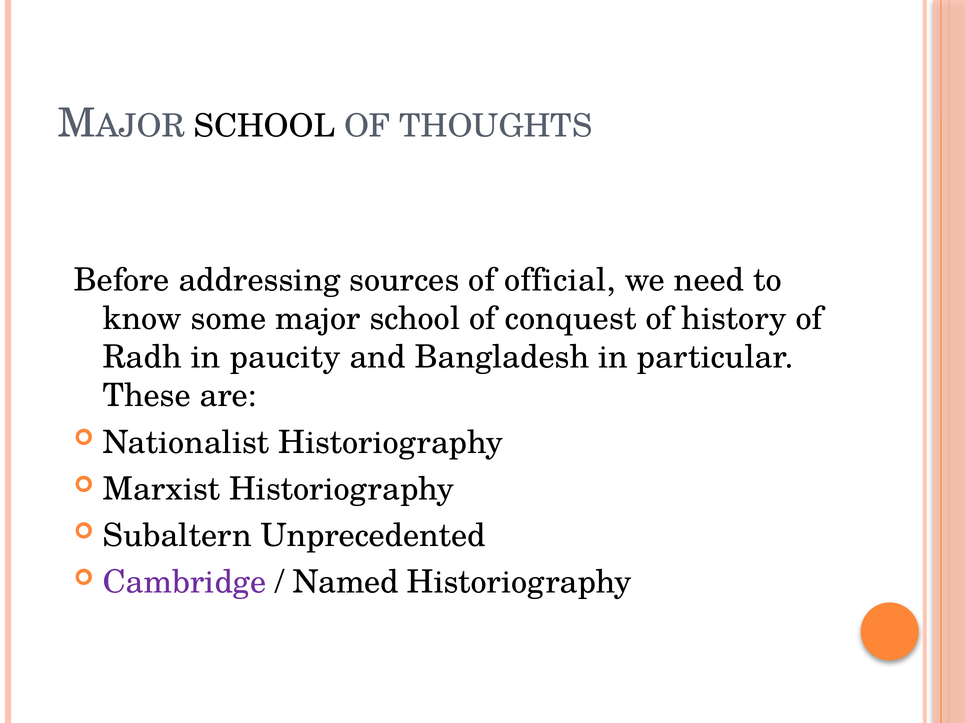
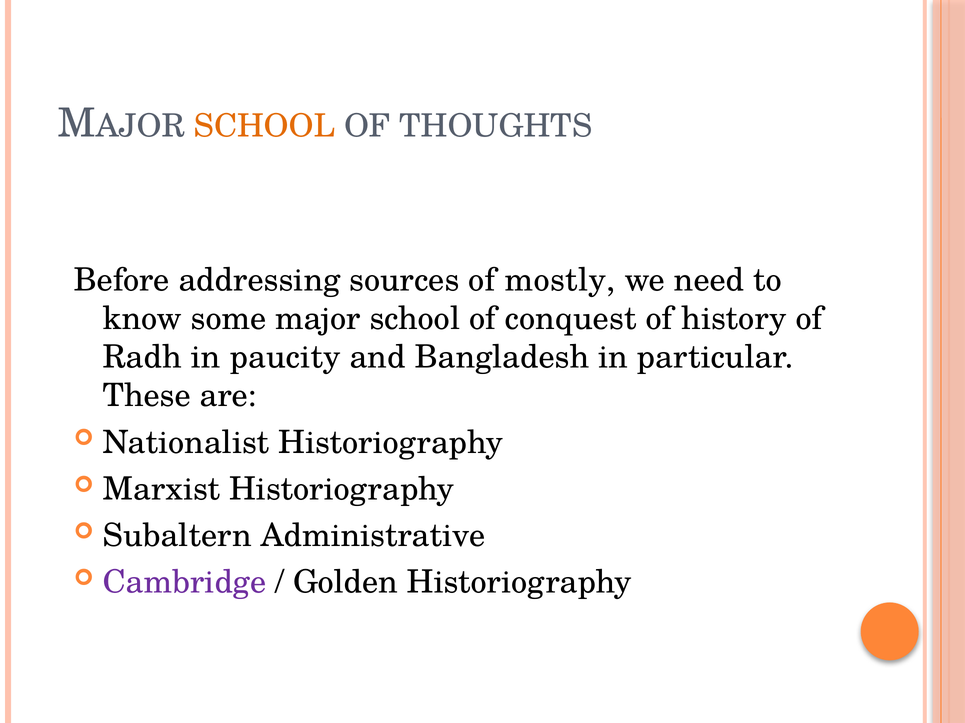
SCHOOL colour: black -> orange (265, 126)
official: official -> mostly (560, 280)
Unprecedented: Unprecedented -> Administrative (373, 536)
Named: Named -> Golden (345, 583)
